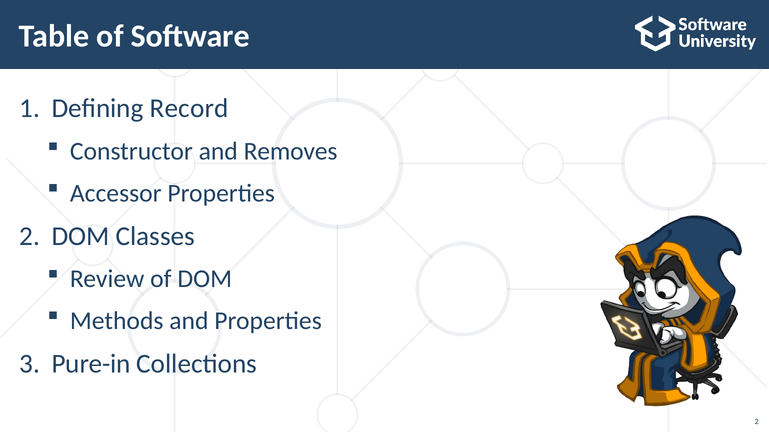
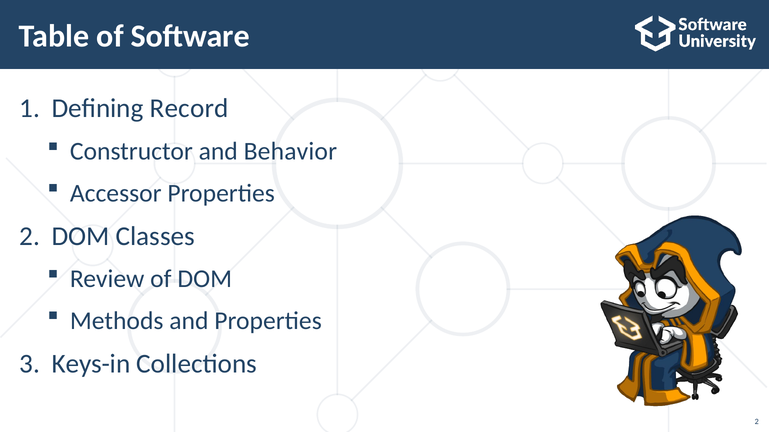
Removes: Removes -> Behavior (290, 151)
Pure-in: Pure-in -> Keys-in (91, 364)
